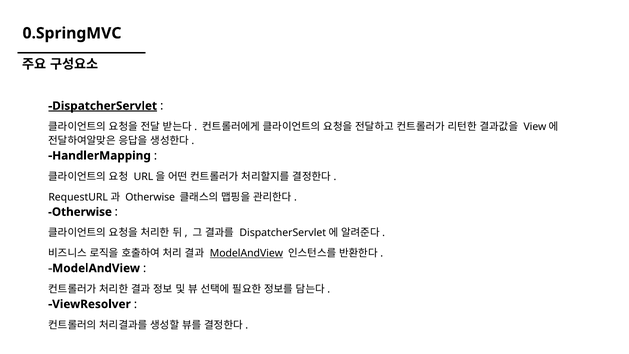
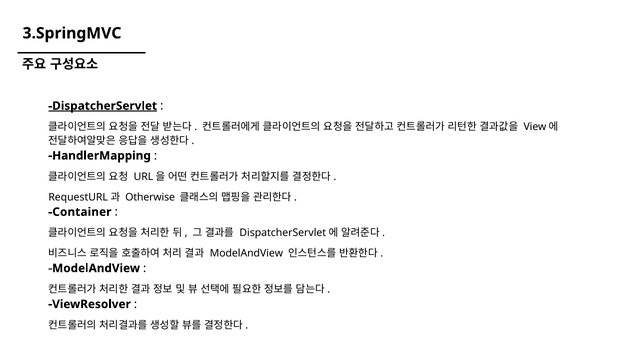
0.SpringMVC: 0.SpringMVC -> 3.SpringMVC (72, 33)
Otherwise: Otherwise -> Container (80, 212)
ModelAndView underline: present -> none (246, 253)
